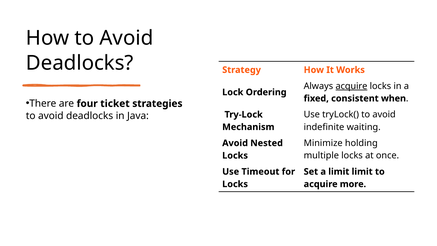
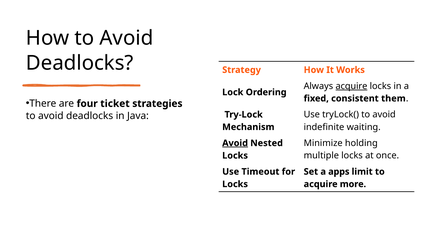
when: when -> them (393, 98)
Avoid underline: none -> present (235, 143)
a limit: limit -> apps (339, 172)
